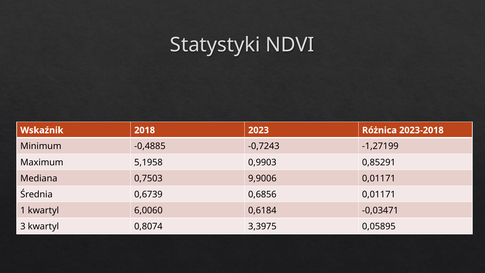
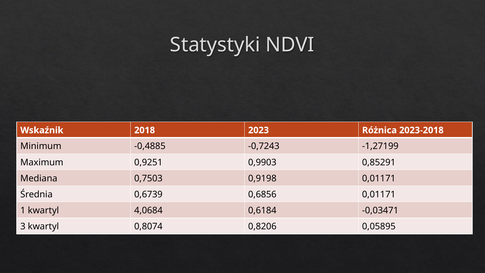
5,1958: 5,1958 -> 0,9251 (148, 162)
9,9006: 9,9006 -> 0,9198 (262, 178)
6,0060: 6,0060 -> 4,0684 (148, 210)
3,3975: 3,3975 -> 0,8206 (262, 226)
